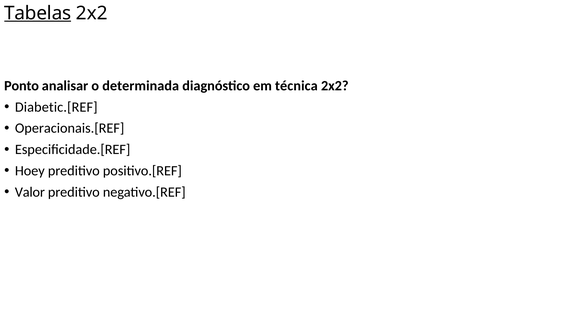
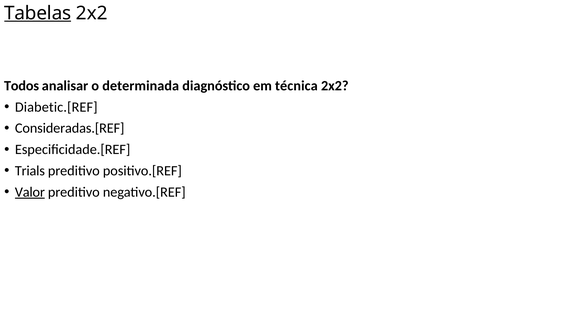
Ponto: Ponto -> Todos (22, 86)
Operacionais.[REF: Operacionais.[REF -> Consideradas.[REF (70, 128)
Hoey: Hoey -> Trials (30, 171)
Valor underline: none -> present (30, 192)
